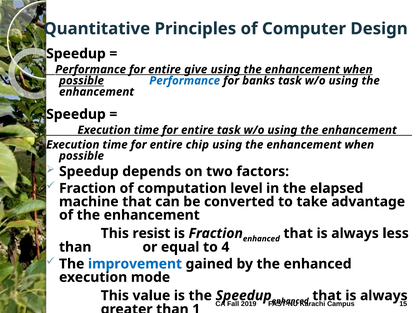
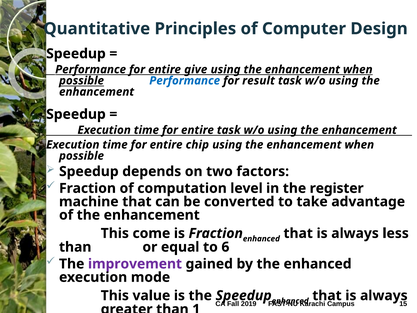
banks: banks -> result (259, 81)
elapsed: elapsed -> register (337, 188)
resist: resist -> come (151, 233)
4: 4 -> 6 (225, 247)
improvement colour: blue -> purple (135, 264)
